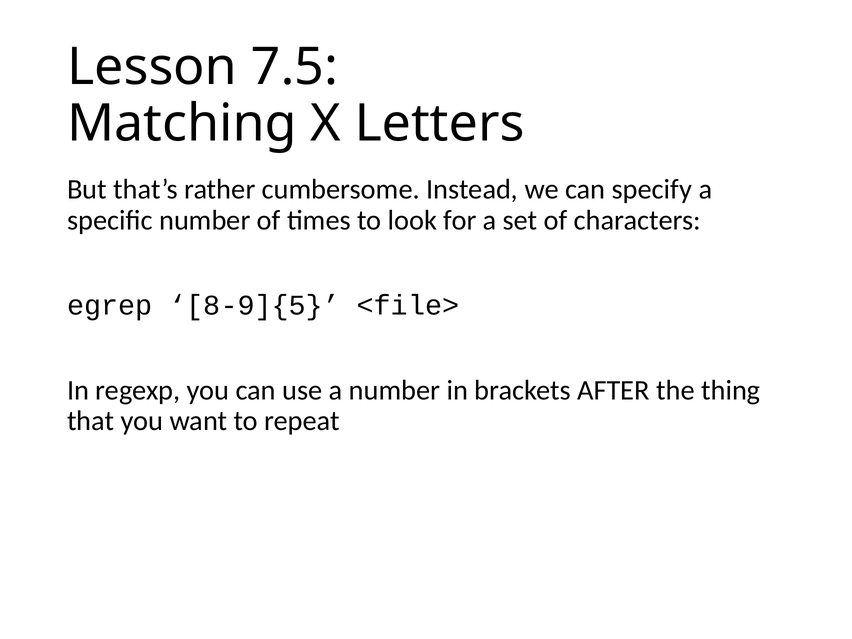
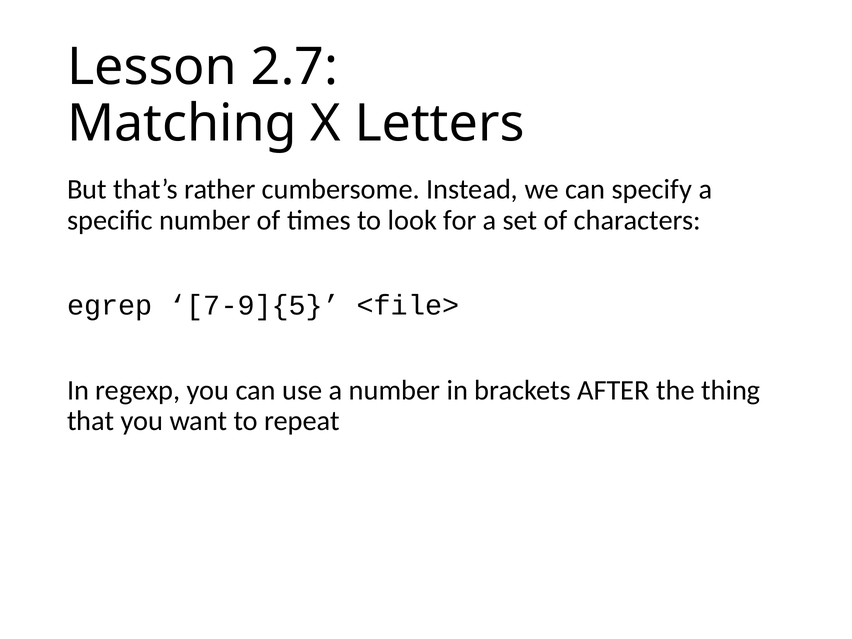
7.5: 7.5 -> 2.7 (294, 67)
8-9]{5: 8-9]{5 -> 7-9]{5 (255, 305)
